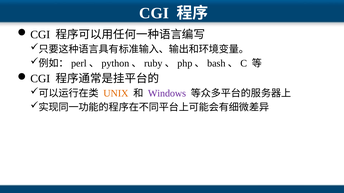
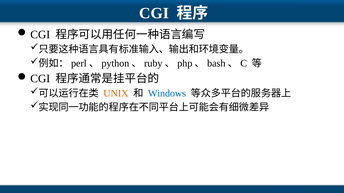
Windows colour: purple -> blue (167, 94)
